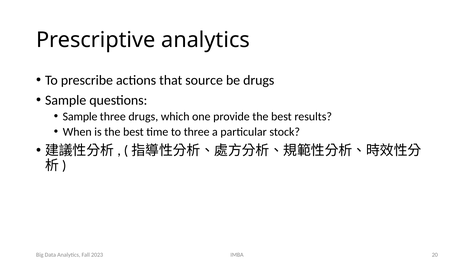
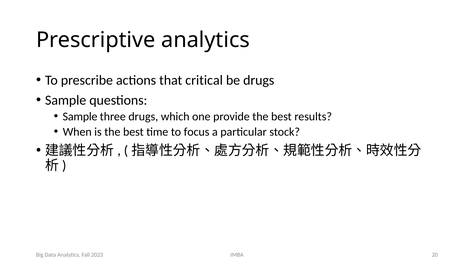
source: source -> critical (204, 80)
to three: three -> focus (197, 132)
